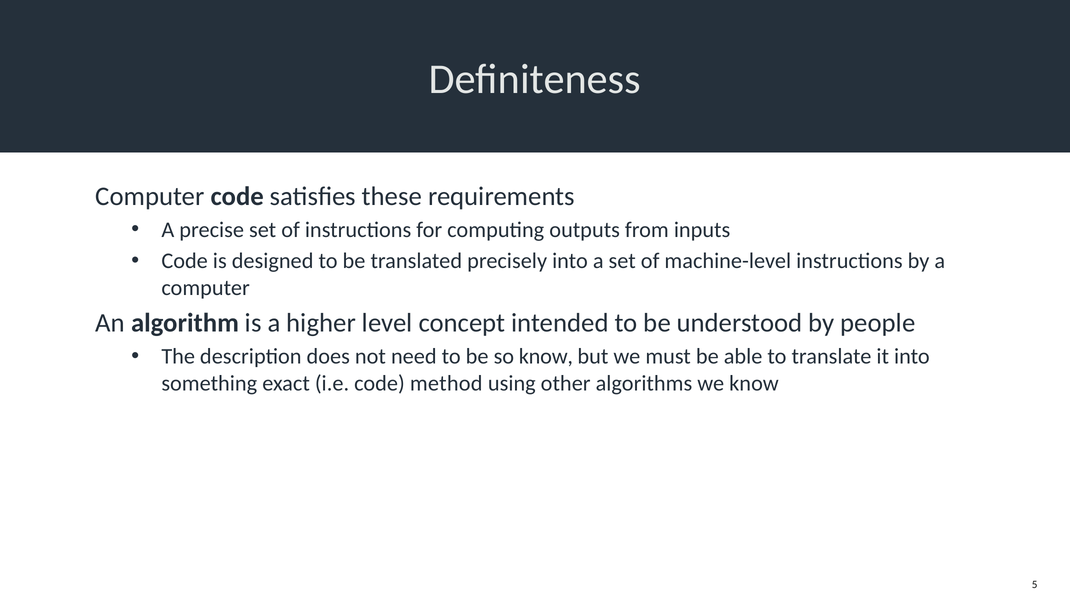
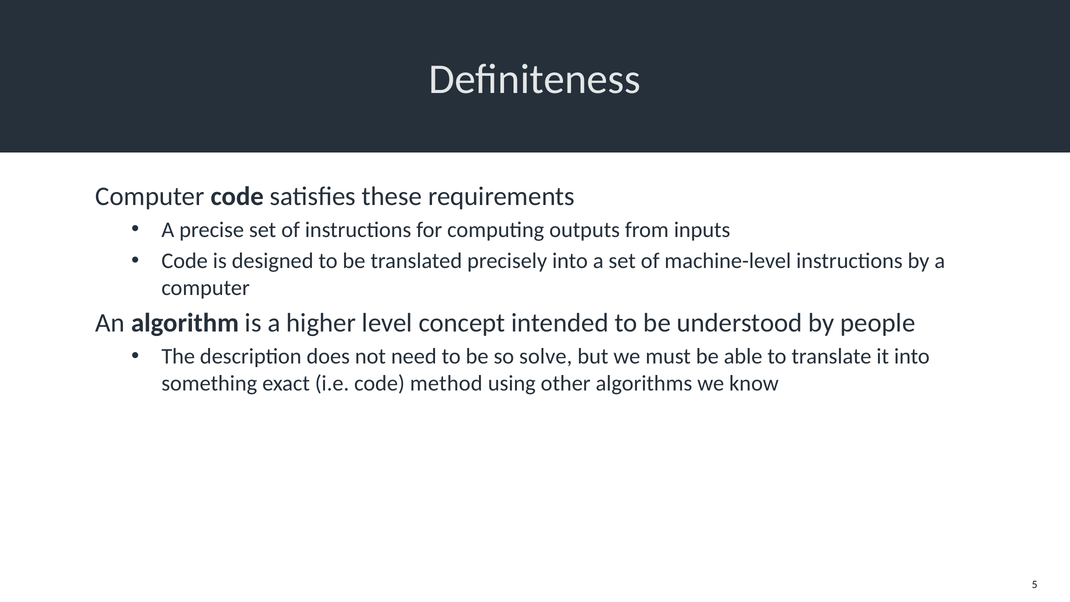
so know: know -> solve (546, 356)
